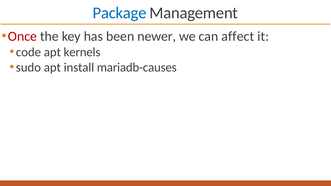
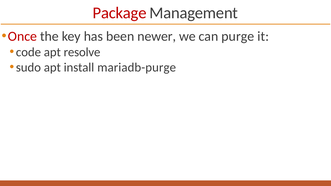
Package colour: blue -> red (120, 13)
affect: affect -> purge (238, 36)
kernels: kernels -> resolve (82, 52)
mariadb-causes: mariadb-causes -> mariadb-purge (137, 68)
